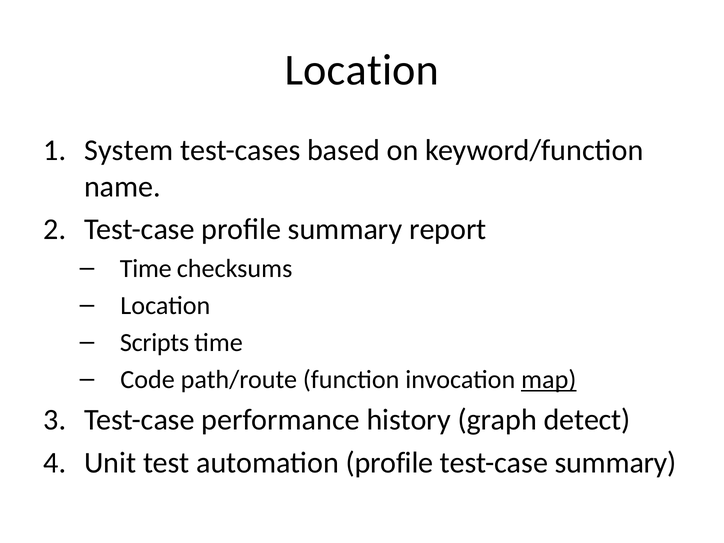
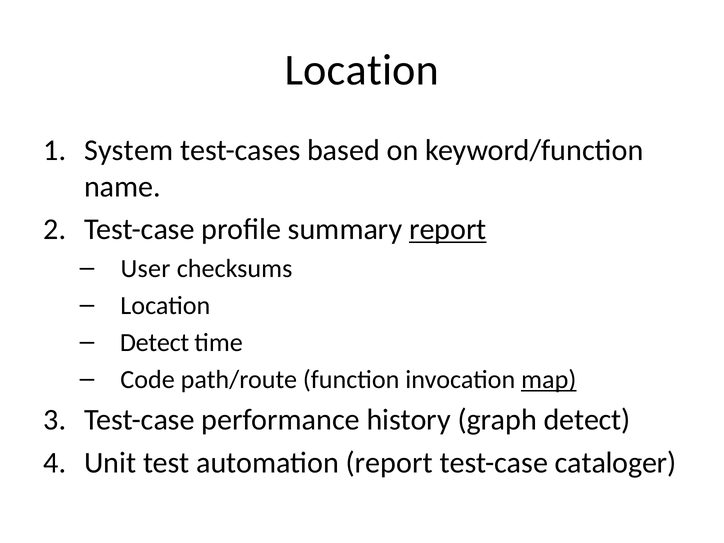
report underline: none -> present (448, 229)
Time: Time -> User (145, 269)
Scripts: Scripts -> Detect (155, 343)
automation profile: profile -> report (389, 463)
test-case summary: summary -> cataloger (616, 463)
